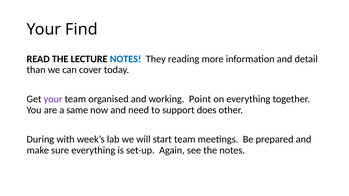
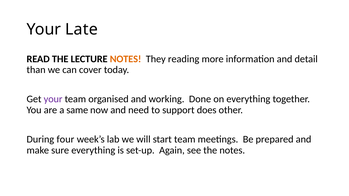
Find: Find -> Late (81, 29)
NOTES colour: blue -> orange (126, 59)
Point: Point -> Done (200, 99)
with: with -> four (65, 140)
